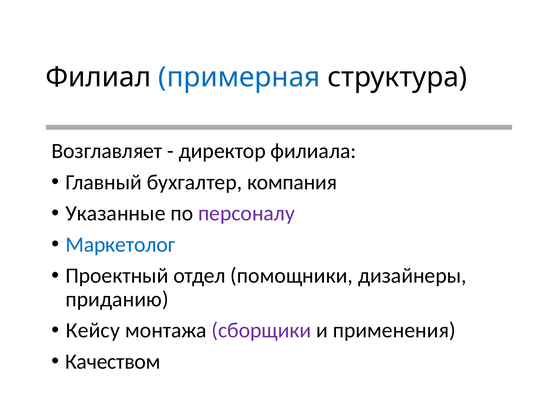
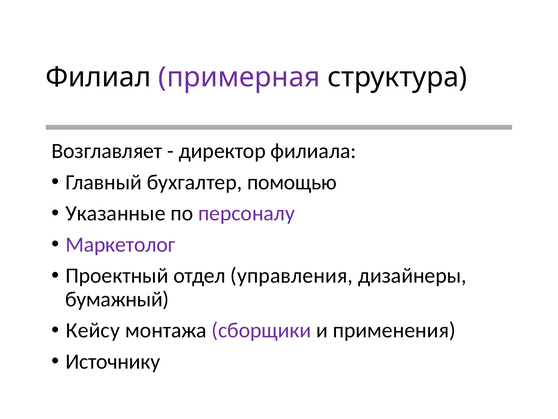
примерная colour: blue -> purple (239, 77)
компания: компания -> помощью (292, 182)
Маркетолог colour: blue -> purple (120, 244)
помощники: помощники -> управления (292, 275)
приданию: приданию -> бумажный (117, 299)
Качеством: Качеством -> Источнику (113, 361)
